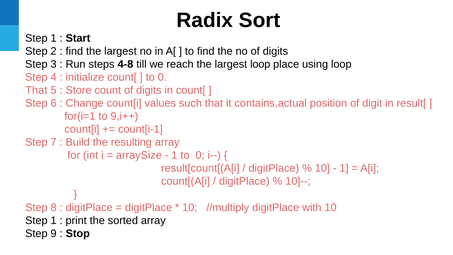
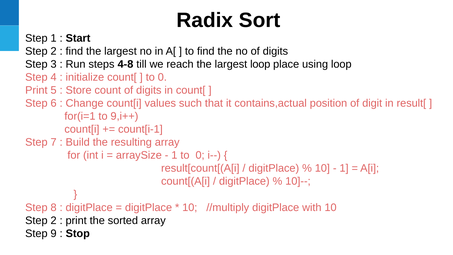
That: That -> Print (36, 90)
1: 1 -> 2 (54, 220)
